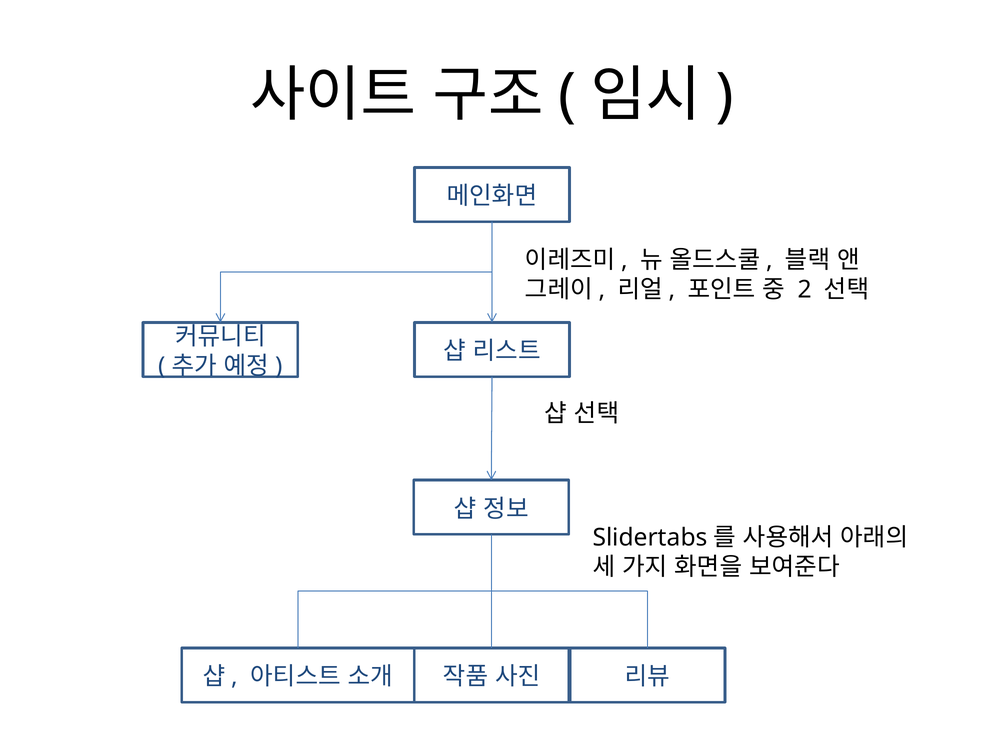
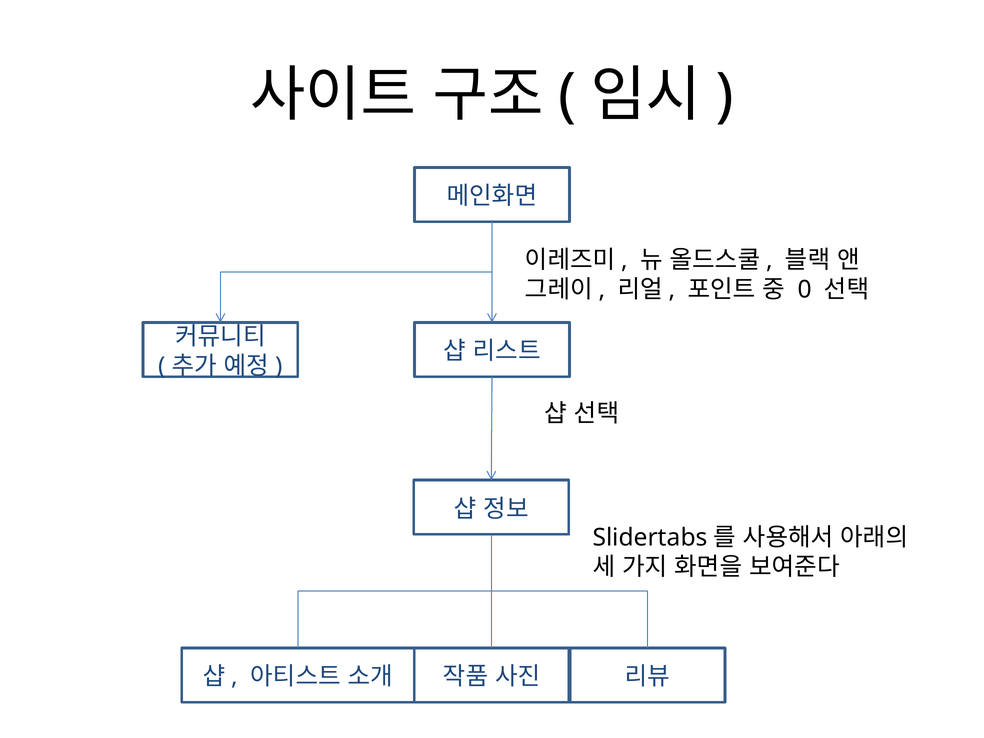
2: 2 -> 0 (805, 289)
